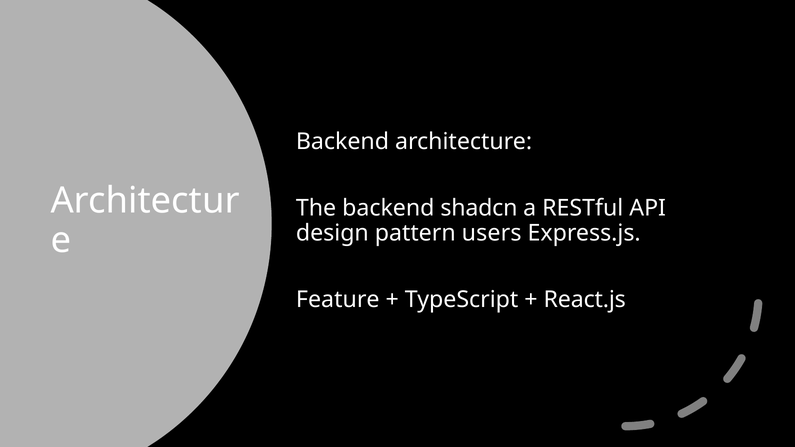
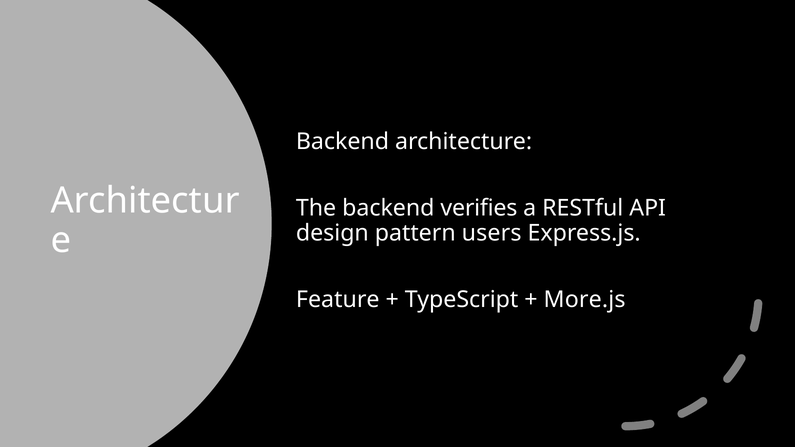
shadcn: shadcn -> verifies (479, 208)
React.js: React.js -> More.js (585, 300)
